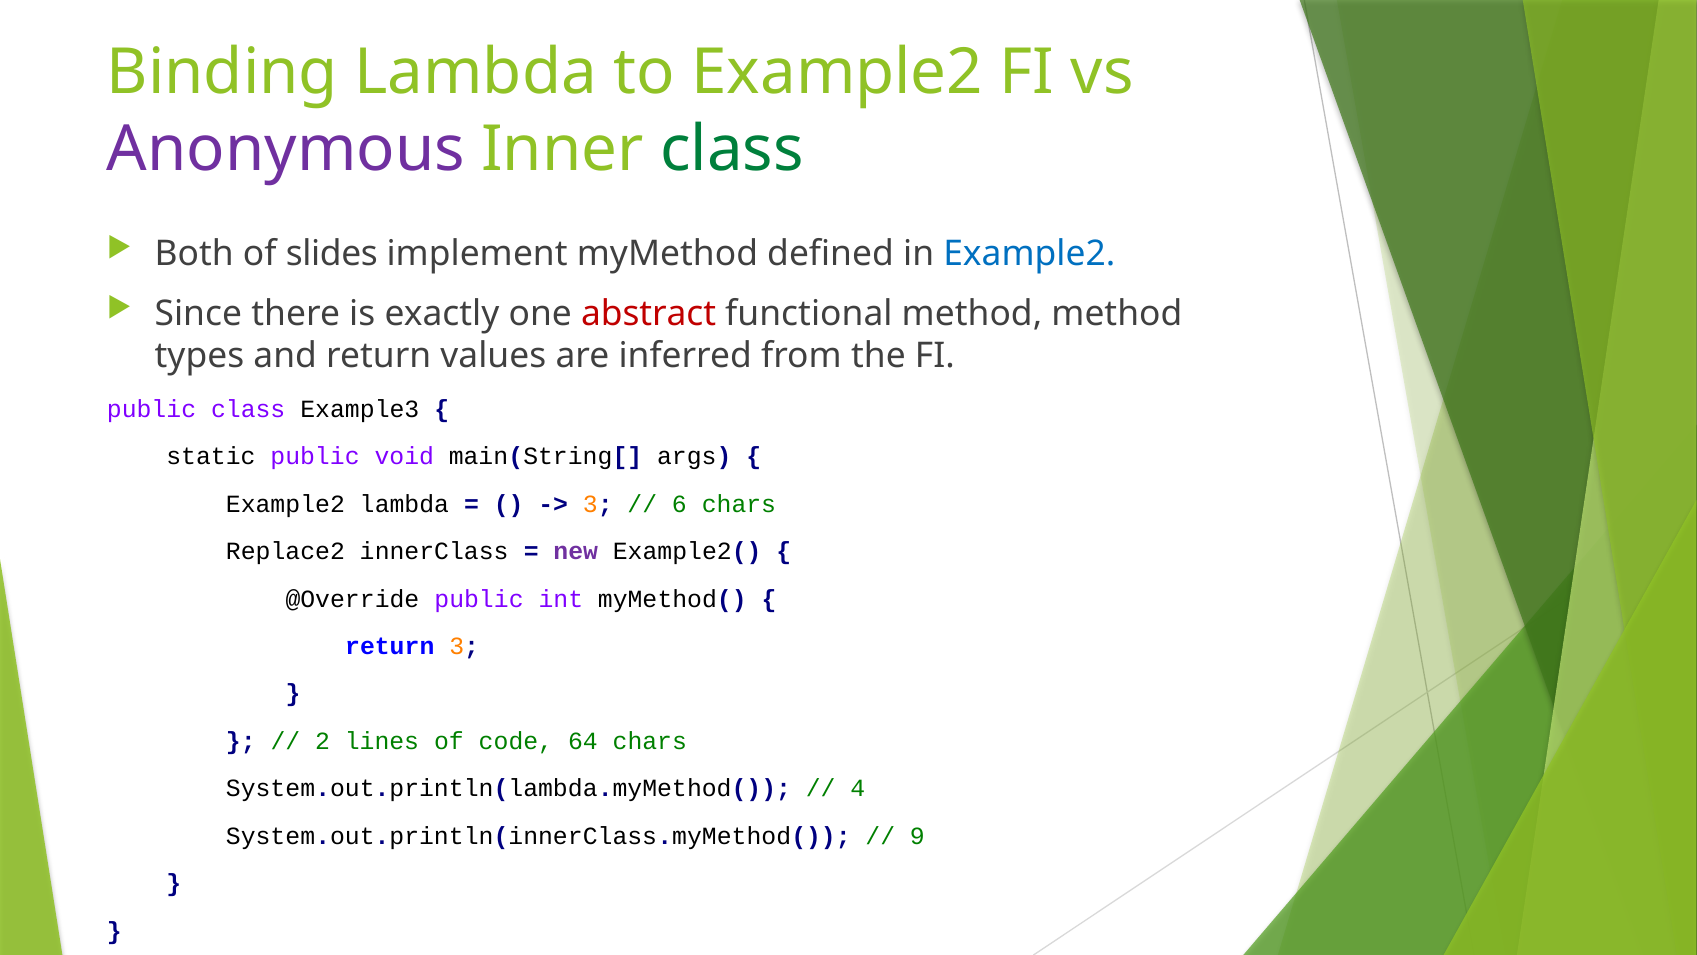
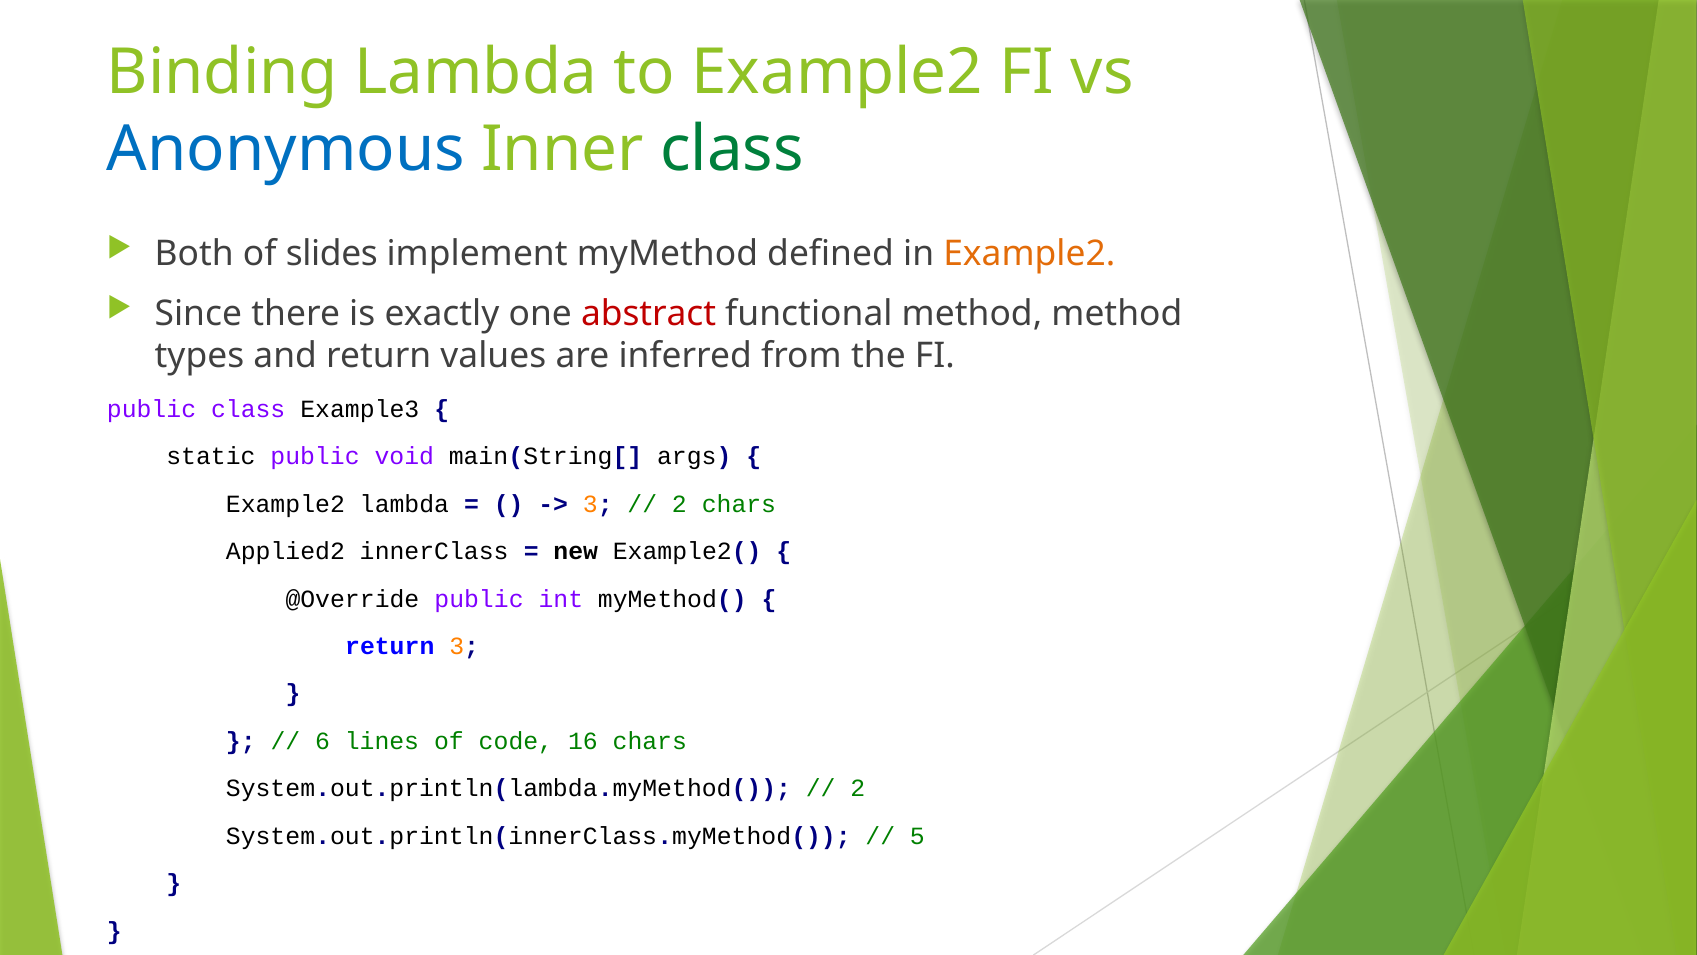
Anonymous colour: purple -> blue (286, 149)
Example2 colour: blue -> orange (1029, 253)
6: 6 -> 2 (679, 504)
Replace2: Replace2 -> Applied2 (285, 551)
new colour: purple -> black (576, 551)
2: 2 -> 6 (322, 741)
64: 64 -> 16 (583, 741)
4: 4 -> 2 (858, 788)
9: 9 -> 5 (917, 836)
